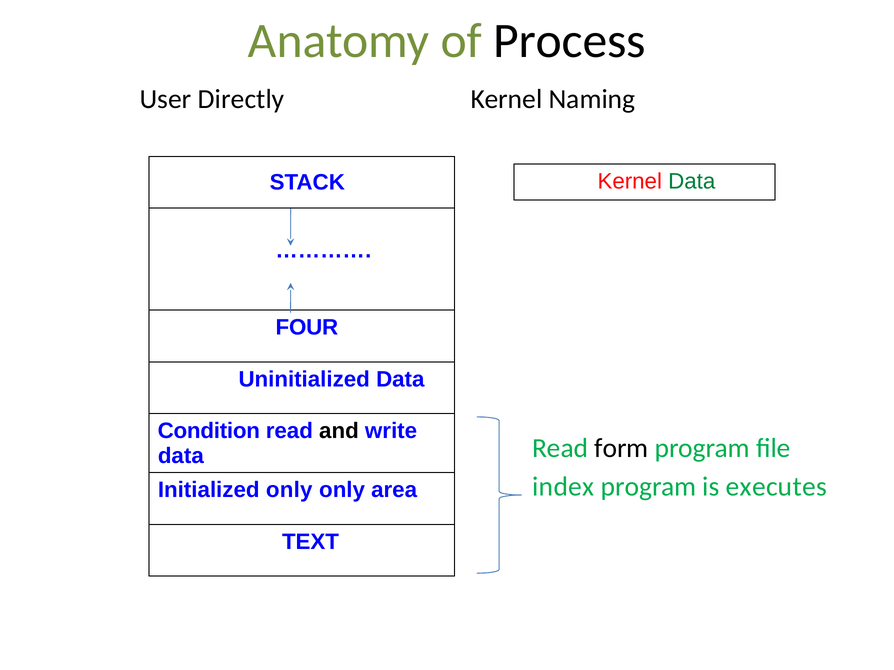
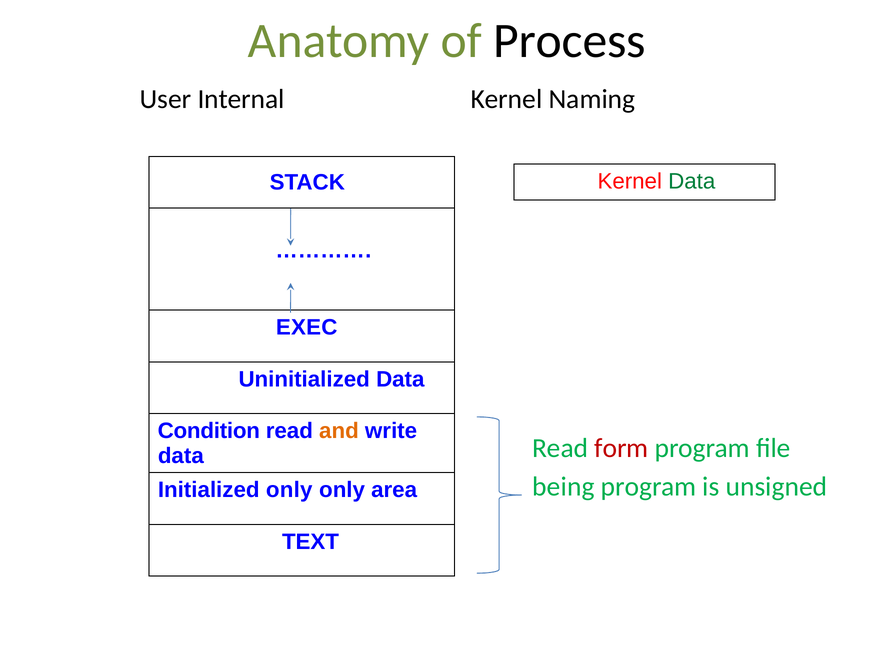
Directly: Directly -> Internal (241, 99)
FOUR: FOUR -> EXEC (307, 328)
and colour: black -> orange (339, 431)
form colour: black -> red (621, 448)
index: index -> being (563, 487)
executes: executes -> unsigned (777, 487)
